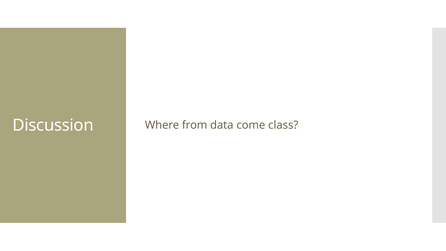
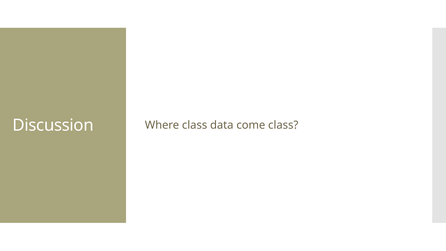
Where from: from -> class (195, 125)
